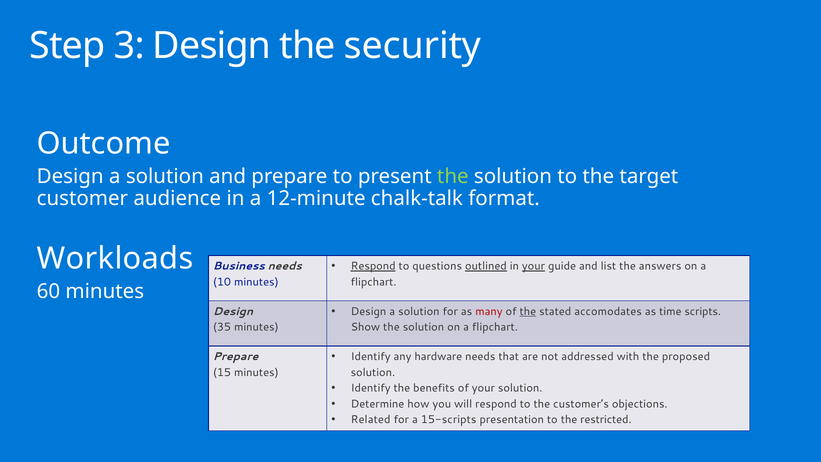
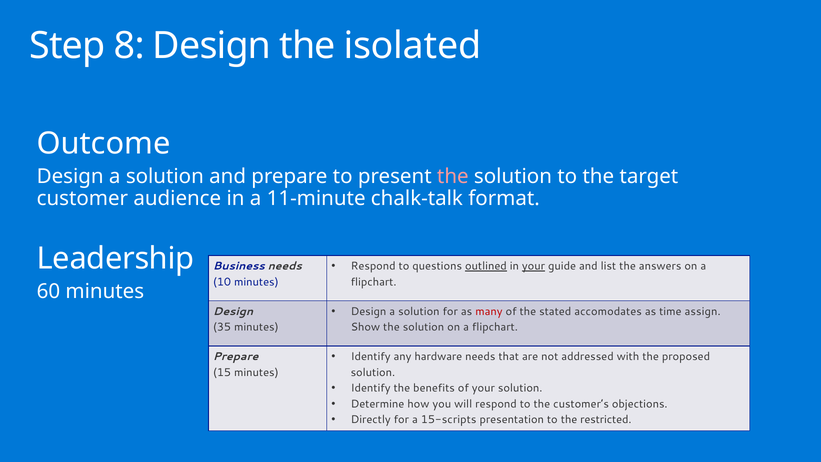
3: 3 -> 8 (129, 46)
security: security -> isolated (412, 46)
the colour: light green -> pink (453, 176)
12-minute: 12-minute -> 11-minute (316, 199)
Workloads: Workloads -> Leadership (115, 259)
Respond underline: present -> none (373, 266)
the underline: present -> none (528, 311)
scripts: scripts -> assign (703, 311)
Related: Related -> Directly (371, 419)
